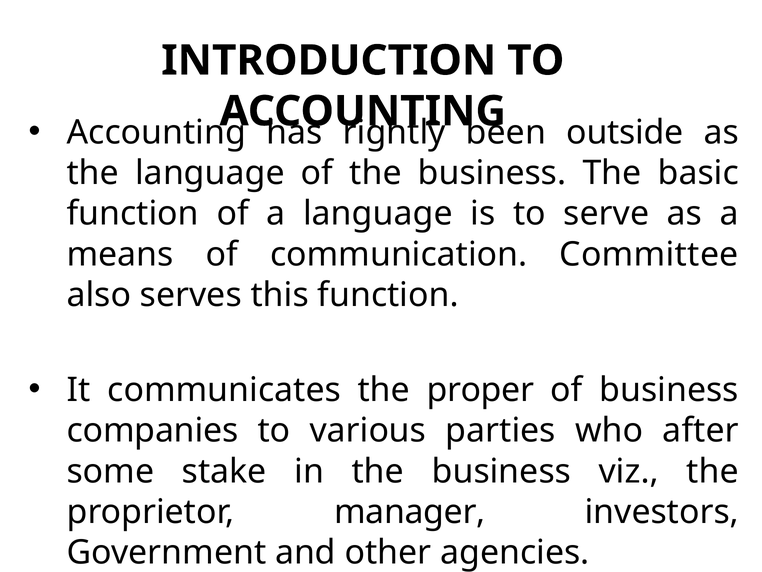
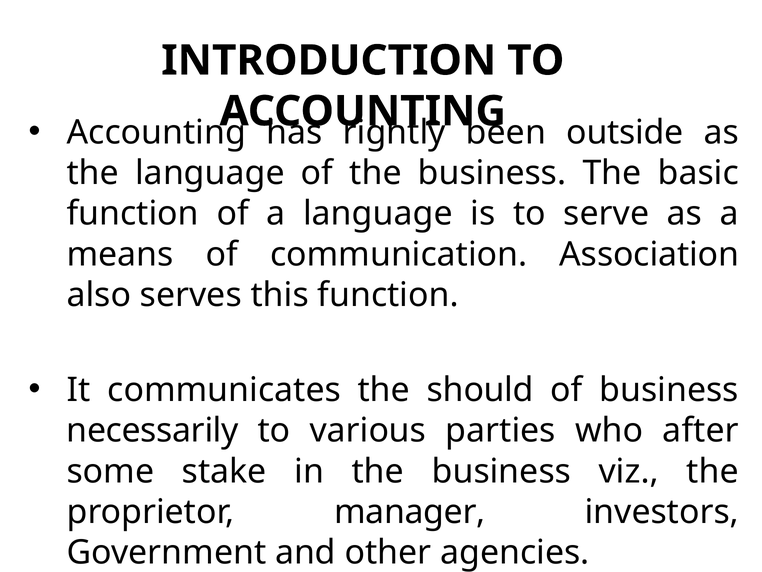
Committee: Committee -> Association (649, 254)
proper: proper -> should (480, 390)
companies: companies -> necessarily (153, 430)
